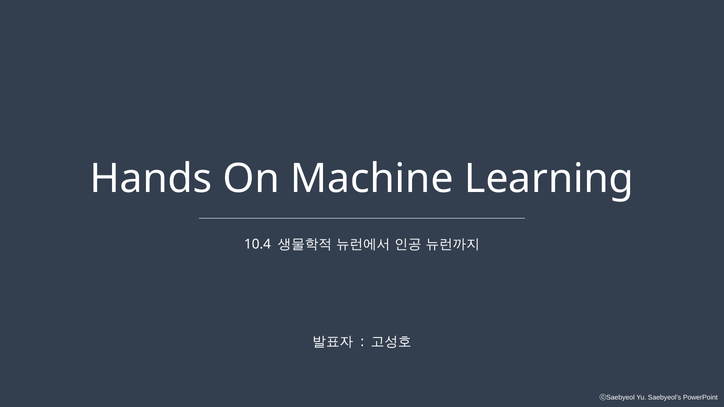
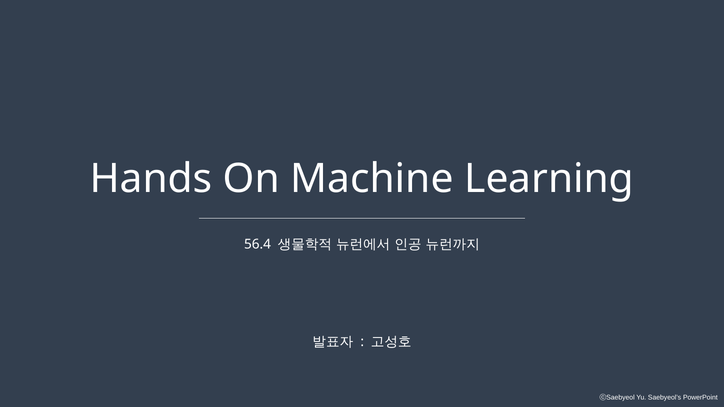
10.4: 10.4 -> 56.4 (258, 244)
